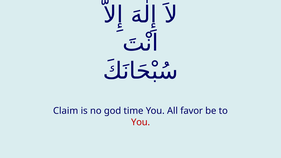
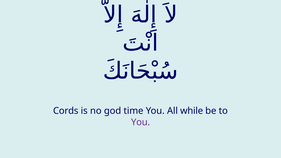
Claim: Claim -> Cords (66, 111)
favor: favor -> while (192, 111)
You colour: red -> purple (141, 122)
